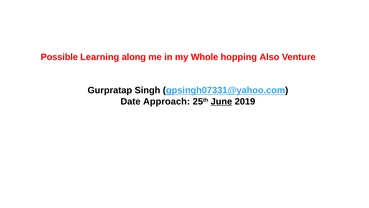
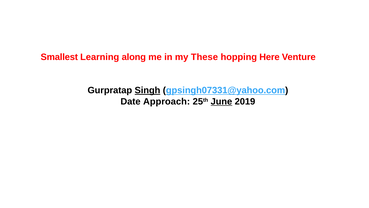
Possible: Possible -> Smallest (59, 57)
Whole: Whole -> These (204, 57)
Also: Also -> Here (269, 57)
Singh underline: none -> present (147, 90)
